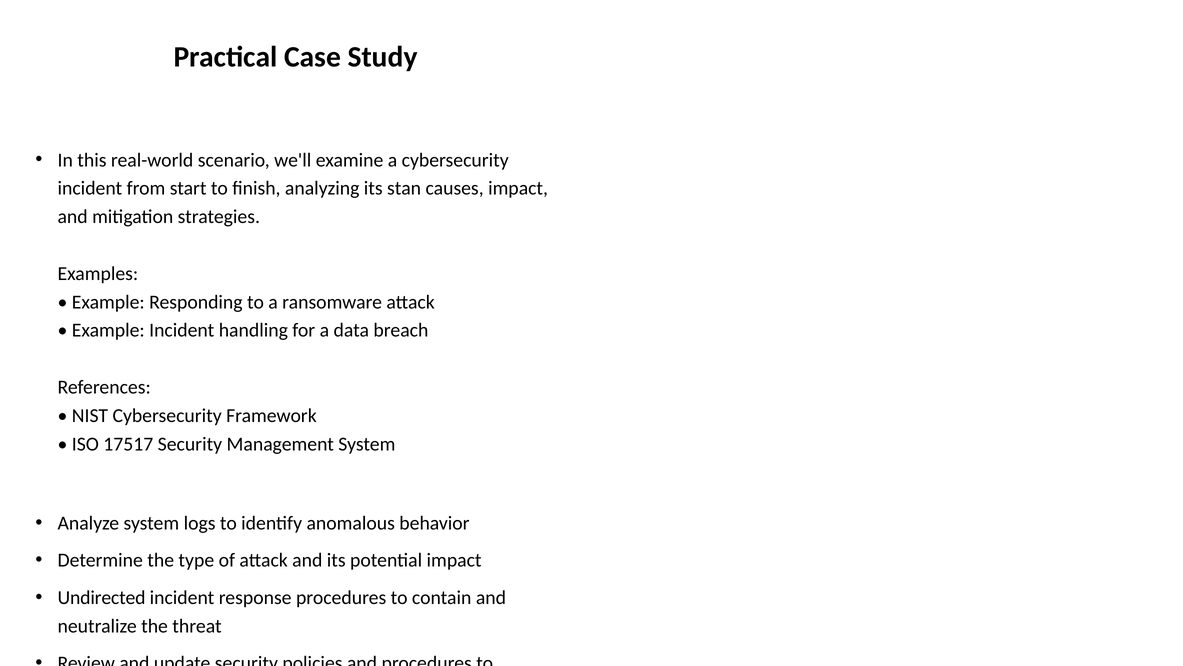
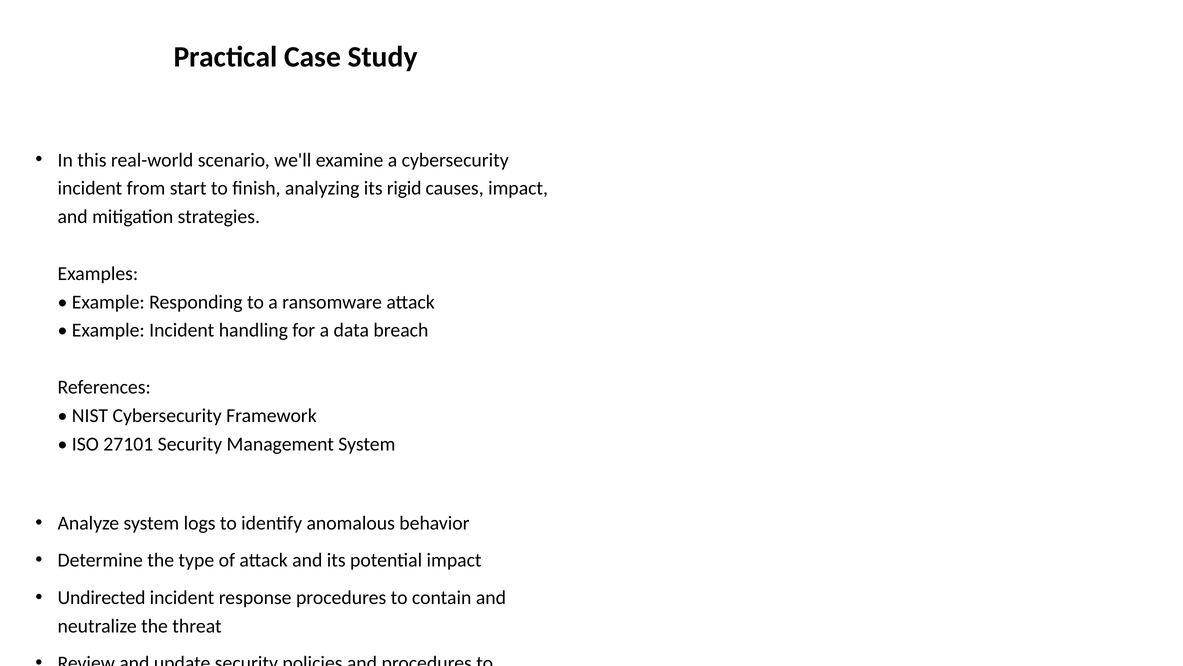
stan: stan -> rigid (404, 188)
17517: 17517 -> 27101 (128, 444)
